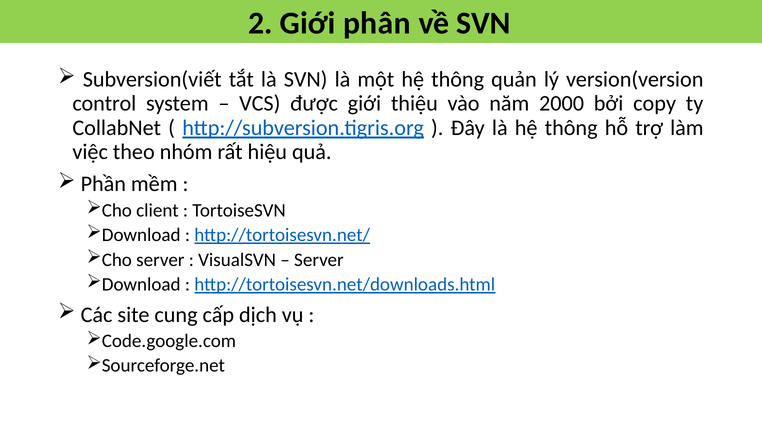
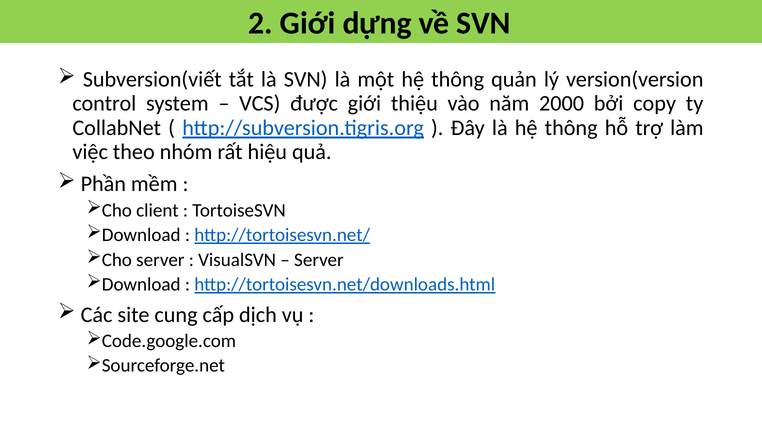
phân: phân -> dựng (377, 23)
